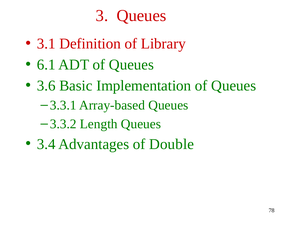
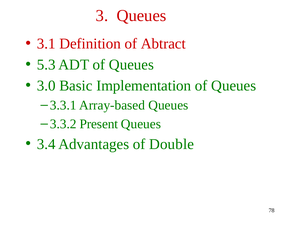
Library: Library -> Abtract (163, 44)
6.1: 6.1 -> 5.3 (46, 65)
3.6: 3.6 -> 3.0 (46, 86)
Length: Length -> Present (99, 124)
